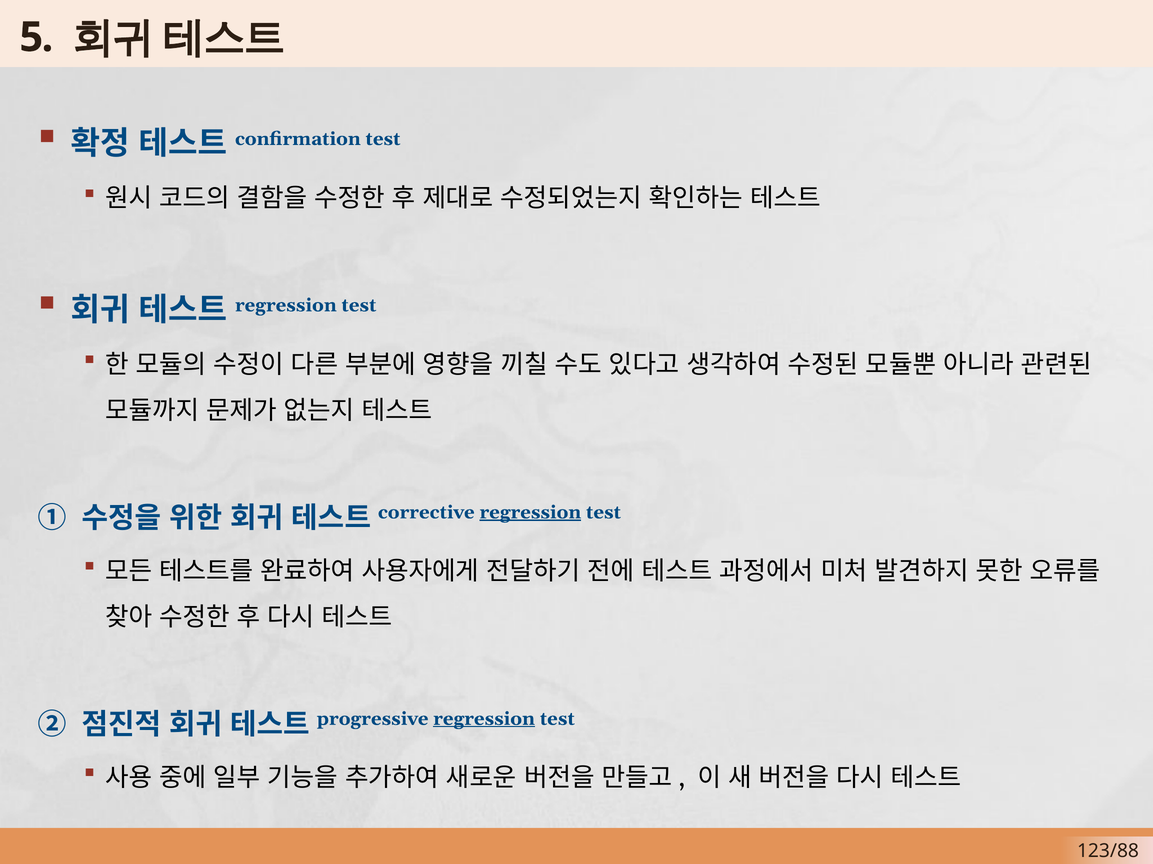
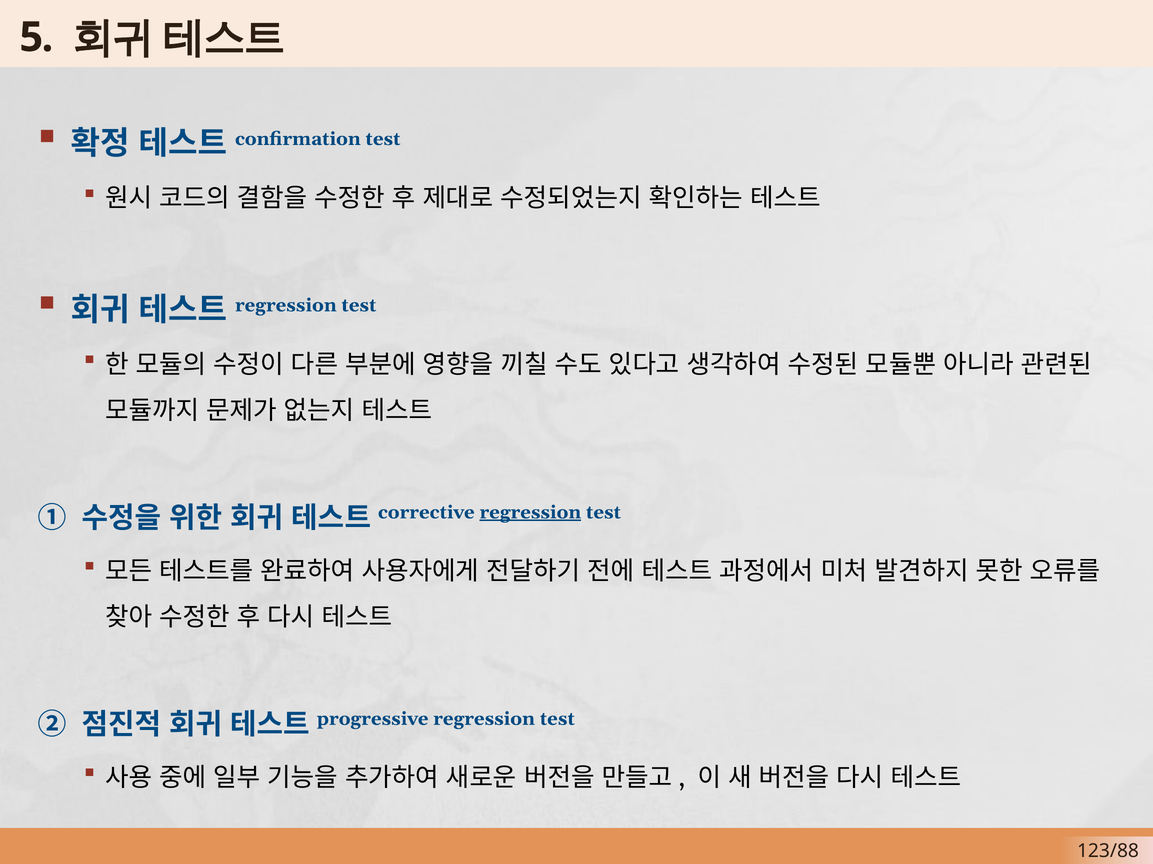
regression underline: present -> none (484, 719)
